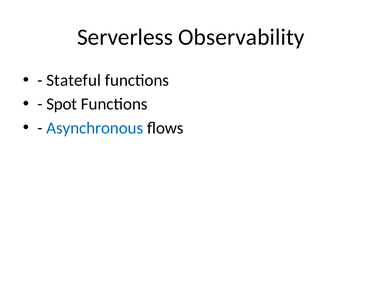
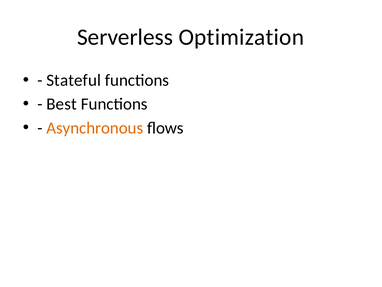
Observability: Observability -> Optimization (241, 37)
Spot: Spot -> Best (62, 104)
Asynchronous colour: blue -> orange (95, 128)
